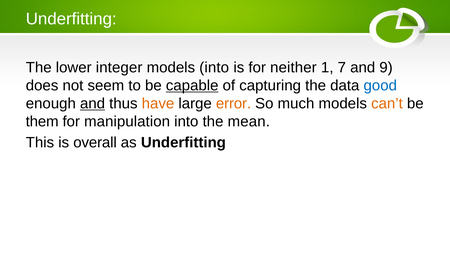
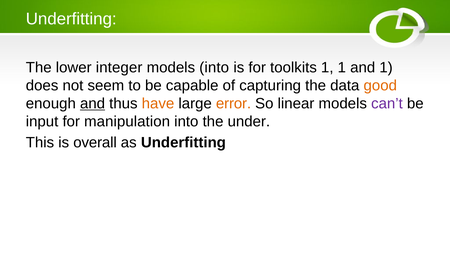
neither: neither -> toolkits (293, 68)
1 7: 7 -> 1 (342, 68)
and 9: 9 -> 1 (386, 68)
capable underline: present -> none (192, 86)
good colour: blue -> orange (380, 86)
much: much -> linear (296, 104)
can’t colour: orange -> purple (387, 104)
them: them -> input (42, 122)
mean: mean -> under (249, 122)
